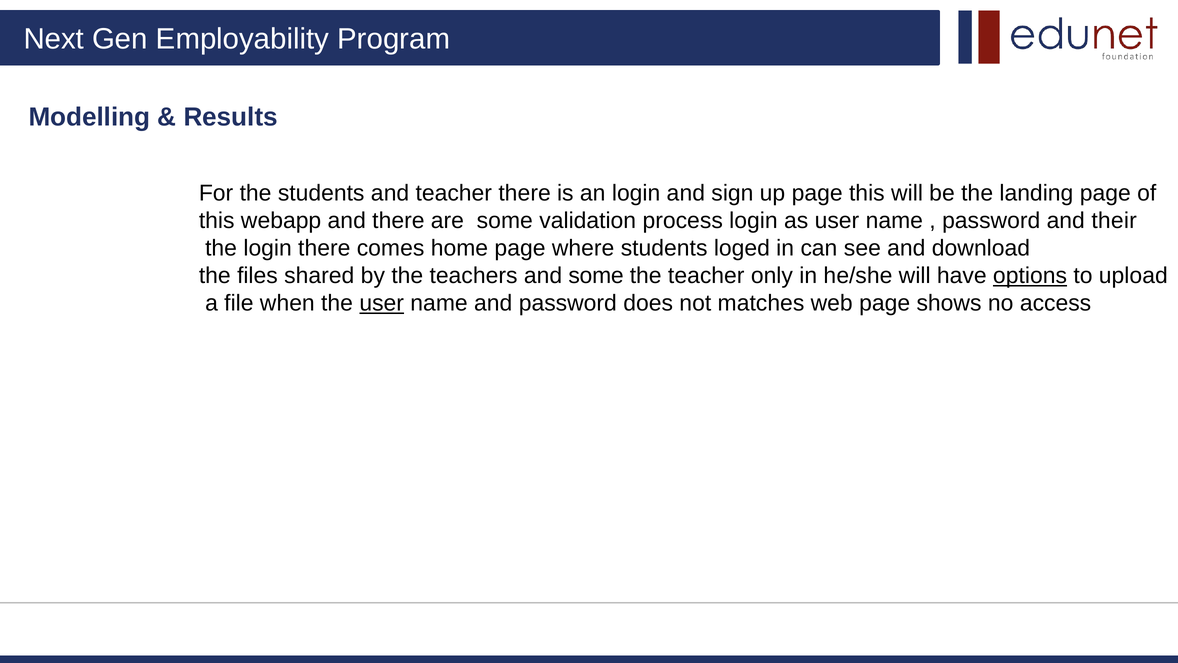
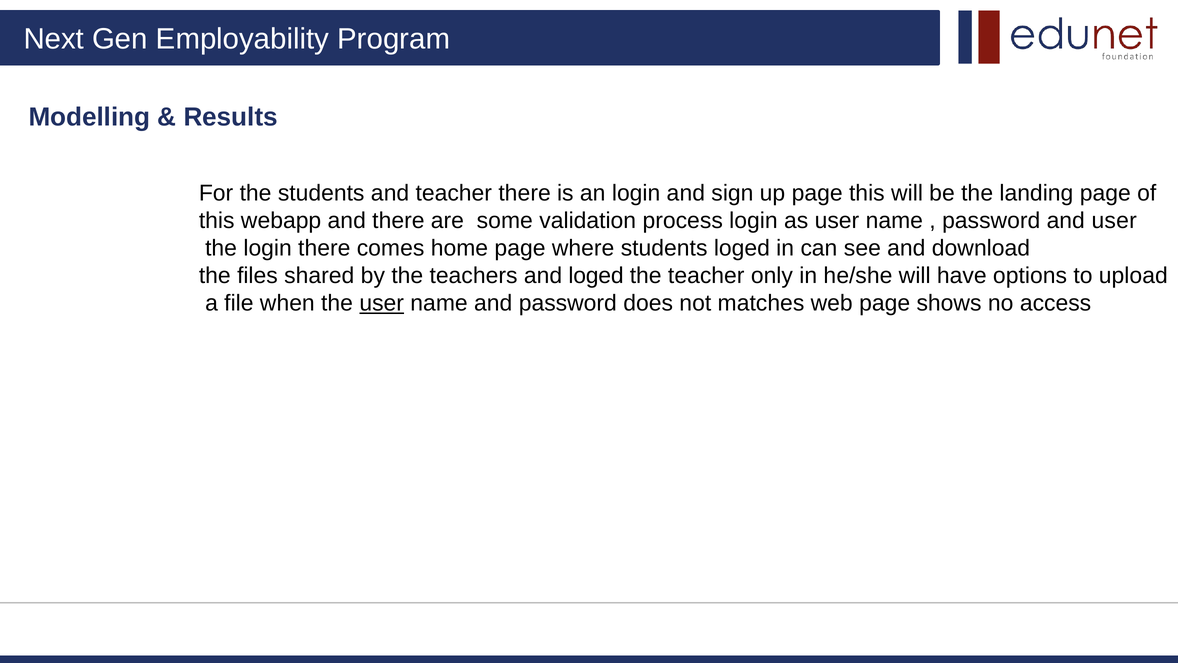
and their: their -> user (1114, 221)
and some: some -> loged (596, 276)
options underline: present -> none (1030, 276)
